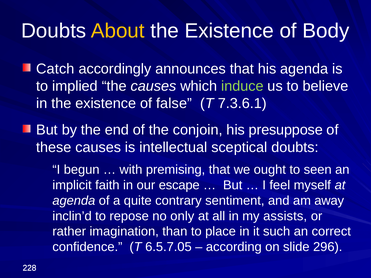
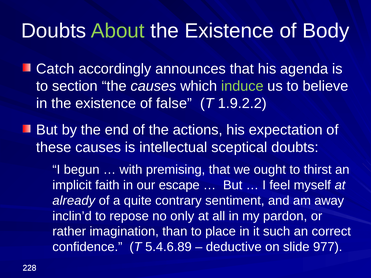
About colour: yellow -> light green (118, 31)
implied: implied -> section (75, 86)
7.3.6.1: 7.3.6.1 -> 1.9.2.2 (242, 103)
conjoin: conjoin -> actions (198, 130)
presuppose: presuppose -> expectation (286, 130)
seen: seen -> thirst (318, 170)
agenda: agenda -> already (74, 201)
assists: assists -> pardon (285, 216)
6.5.7.05: 6.5.7.05 -> 5.4.6.89 (168, 247)
according: according -> deductive (234, 247)
296: 296 -> 977 (328, 247)
